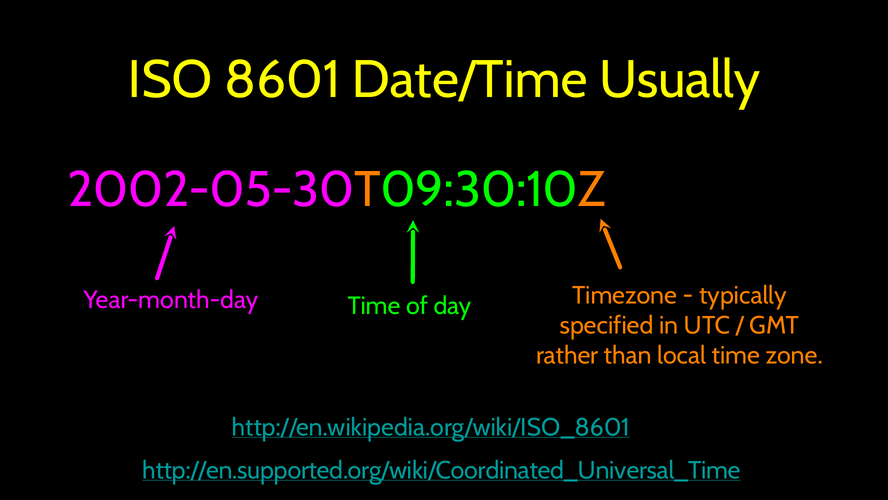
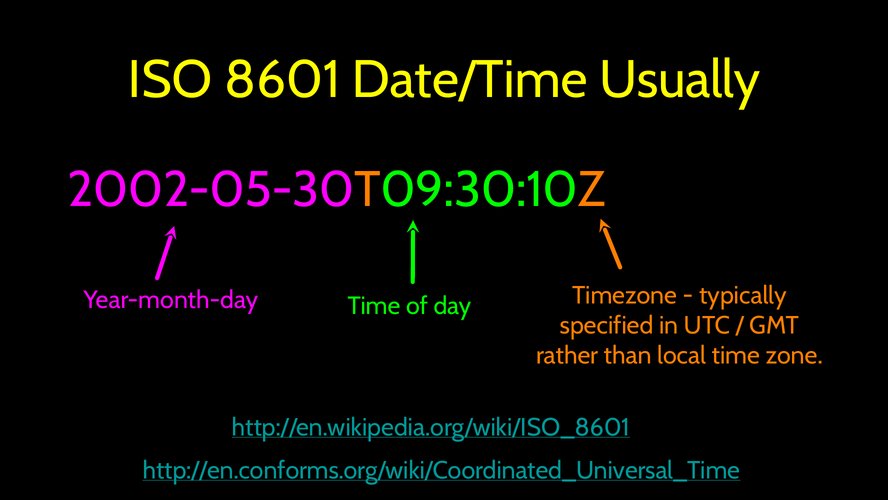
http://en.supported.org/wiki/Coordinated_Universal_Time: http://en.supported.org/wiki/Coordinated_Universal_Time -> http://en.conforms.org/wiki/Coordinated_Universal_Time (441, 470)
